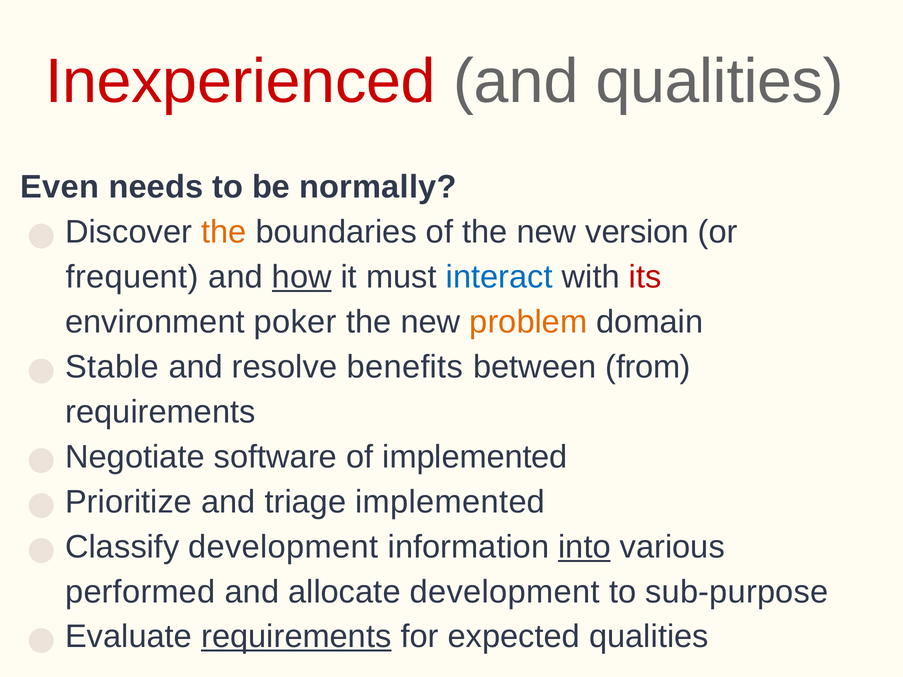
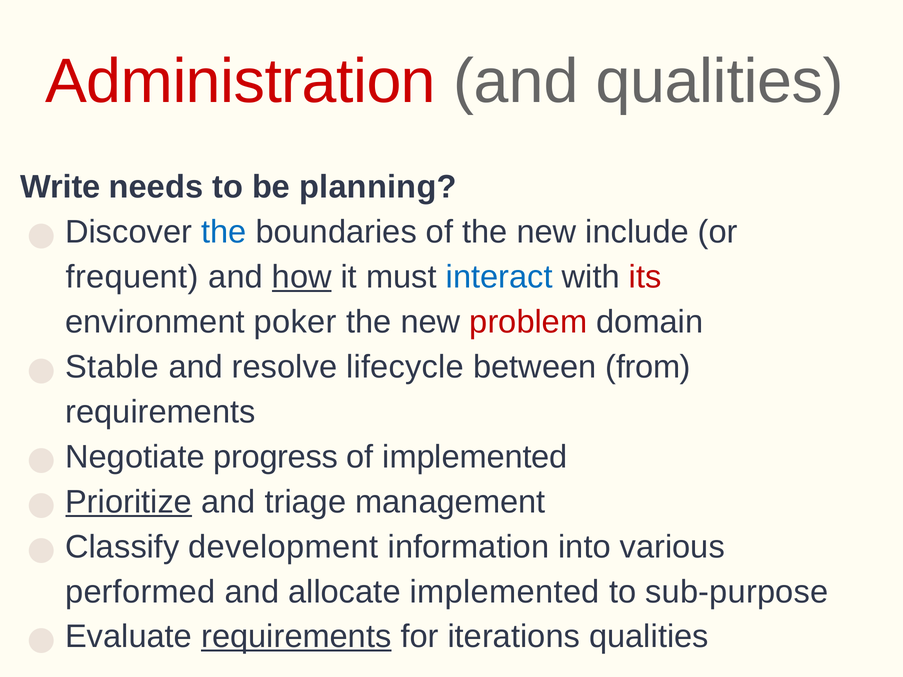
Inexperienced: Inexperienced -> Administration (240, 82)
Even: Even -> Write (60, 187)
normally: normally -> planning (378, 187)
the colour: orange -> blue (224, 232)
version: version -> include (637, 232)
problem colour: orange -> red (528, 322)
benefits: benefits -> lifecycle (405, 367)
software: software -> progress (276, 457)
Prioritize underline: none -> present (129, 502)
triage implemented: implemented -> management (450, 502)
into underline: present -> none (584, 547)
allocate development: development -> implemented (505, 592)
expected: expected -> iterations (514, 637)
